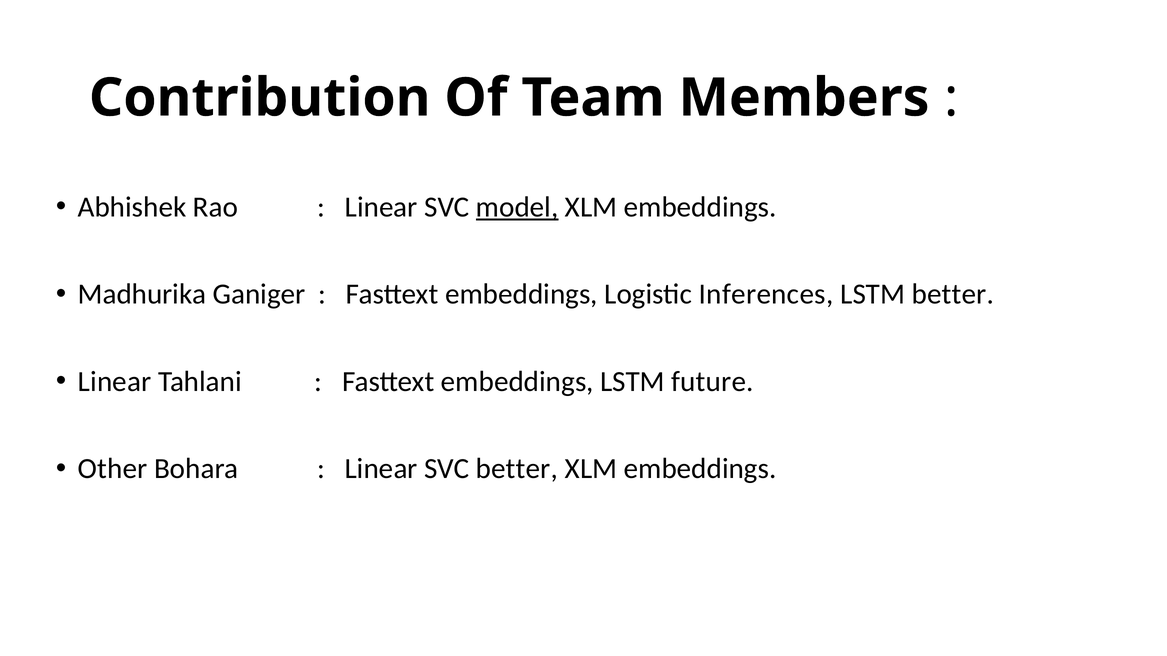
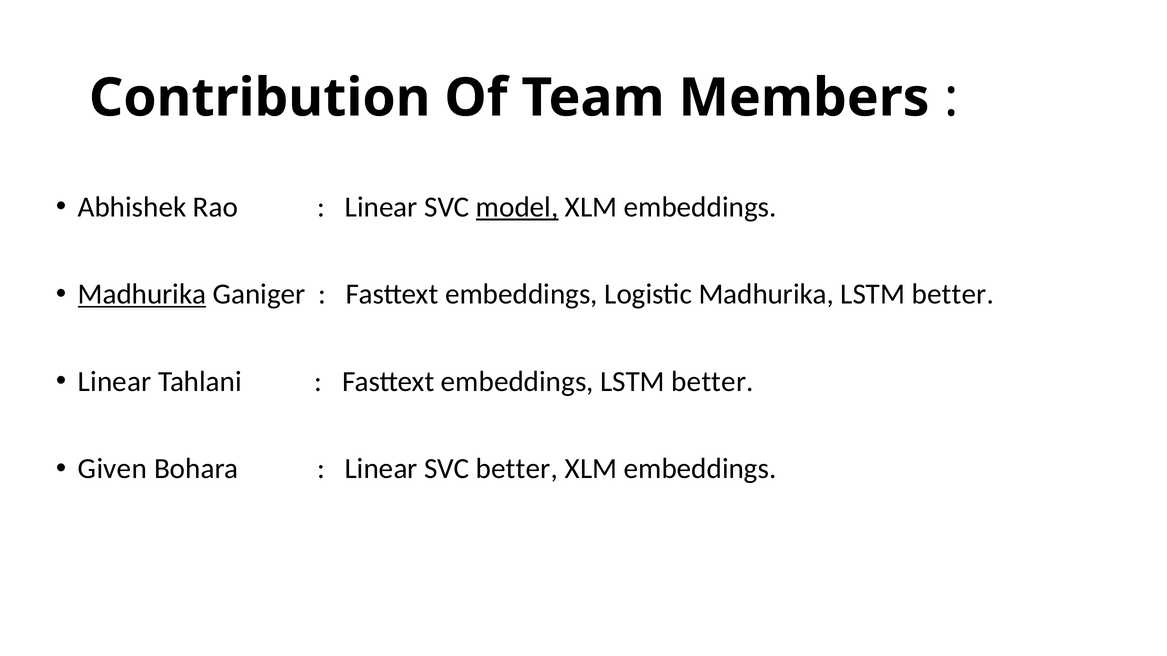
Madhurika underline: none -> present (142, 294)
Logistic Inferences: Inferences -> Madhurika (766, 294)
embeddings LSTM future: future -> better (713, 382)
Other: Other -> Given (112, 469)
